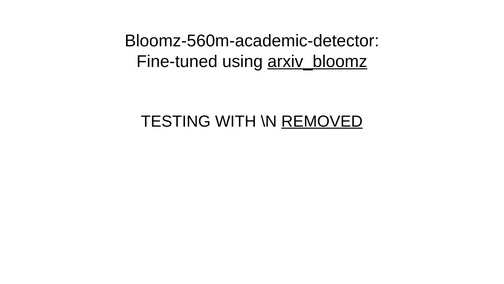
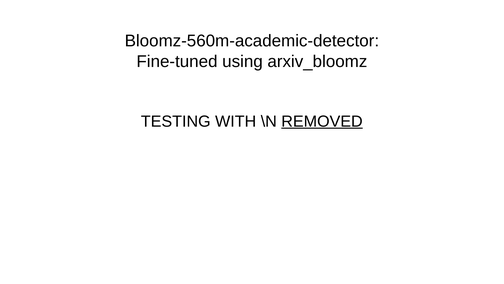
arxiv_bloomz underline: present -> none (317, 61)
